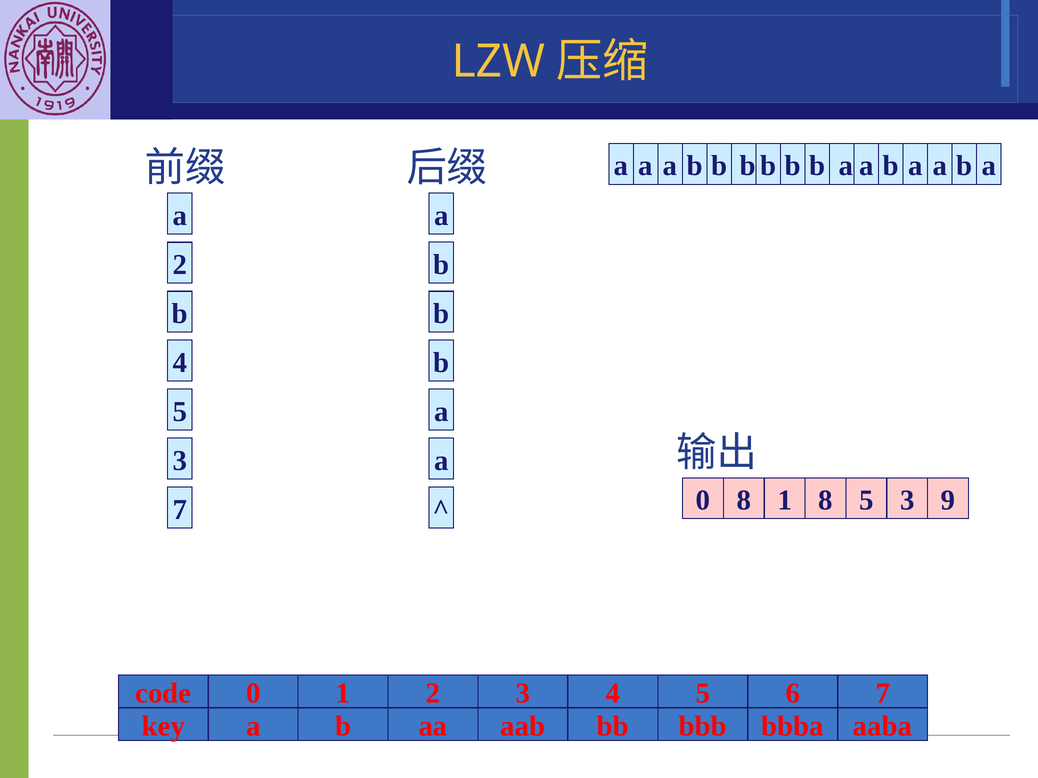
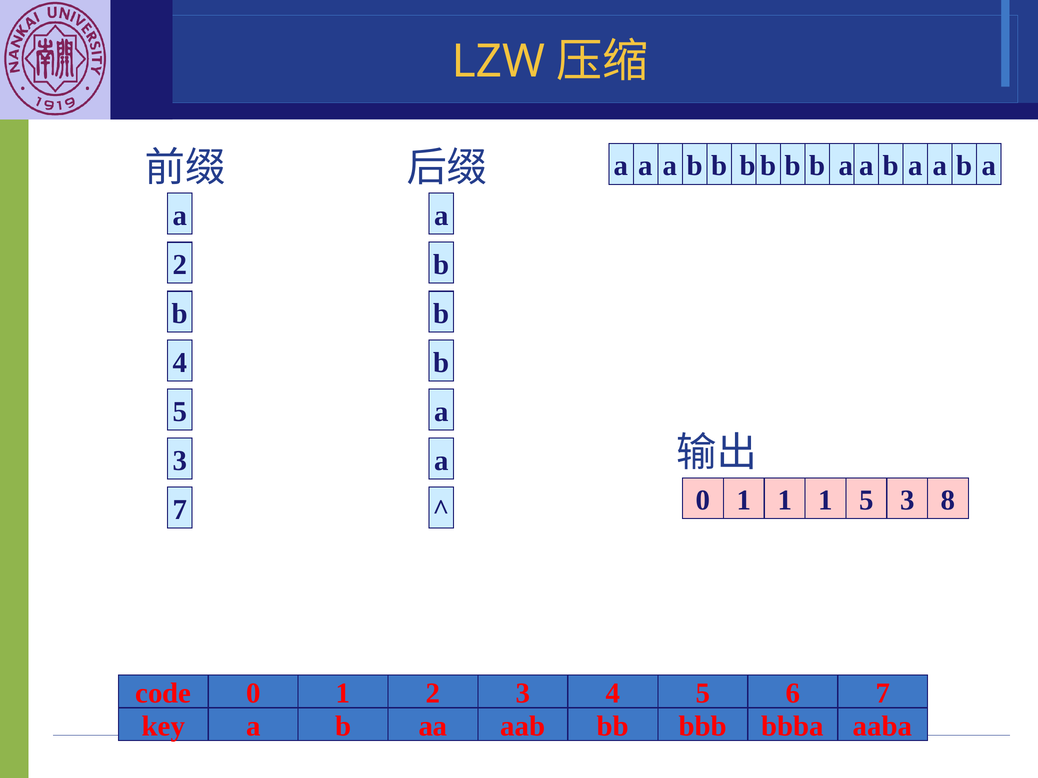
0 8: 8 -> 1 (744, 501)
8: 8 -> 1 (826, 501)
9: 9 -> 8 (948, 501)
